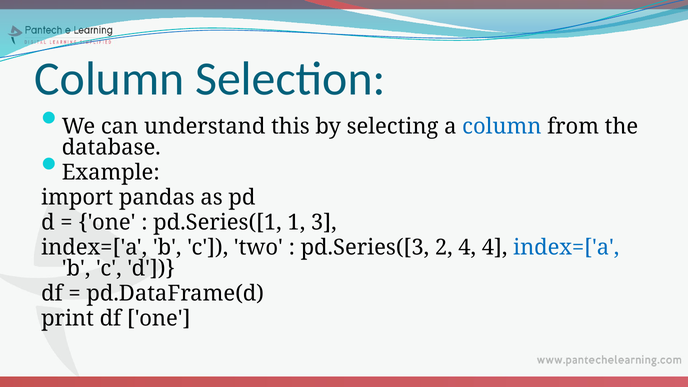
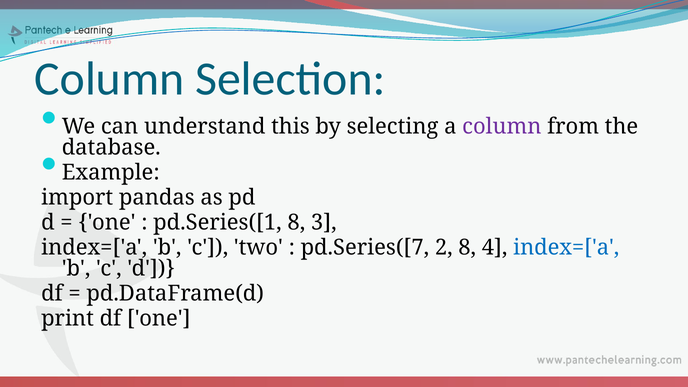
column colour: blue -> purple (502, 126)
pd.Series([1 1: 1 -> 8 (296, 223)
pd.Series([3: pd.Series([3 -> pd.Series([7 (365, 248)
2 4: 4 -> 8 (467, 248)
